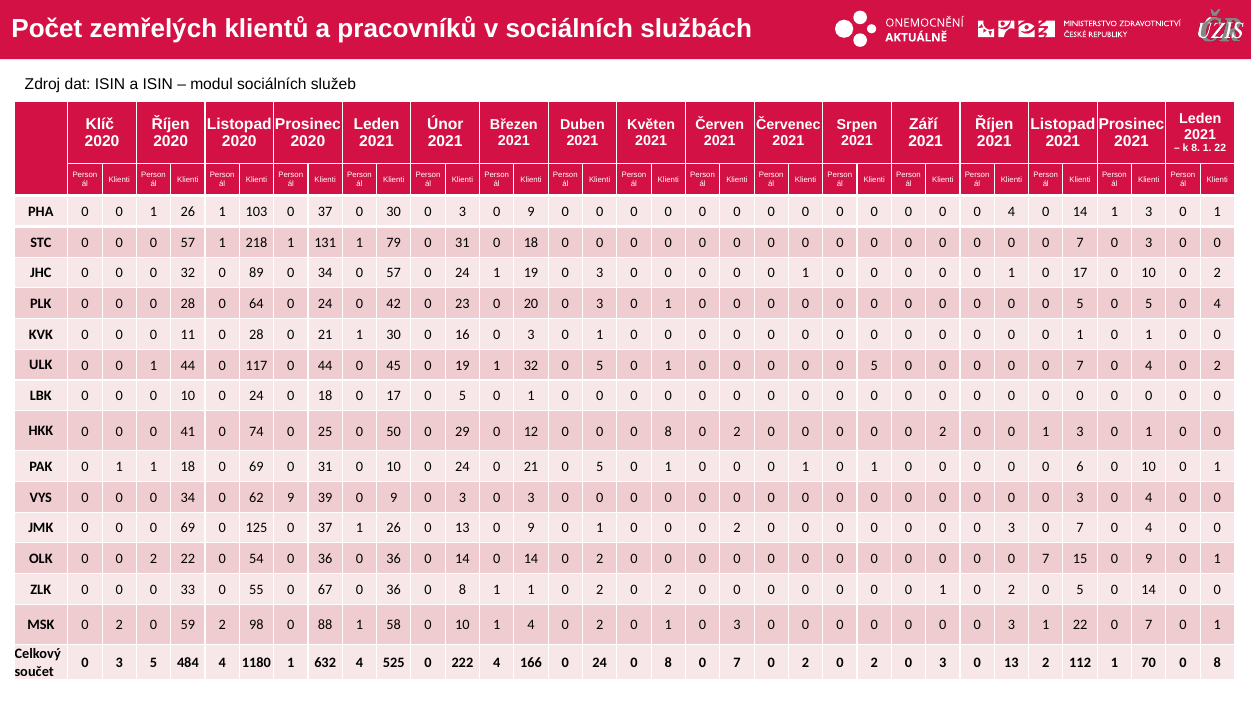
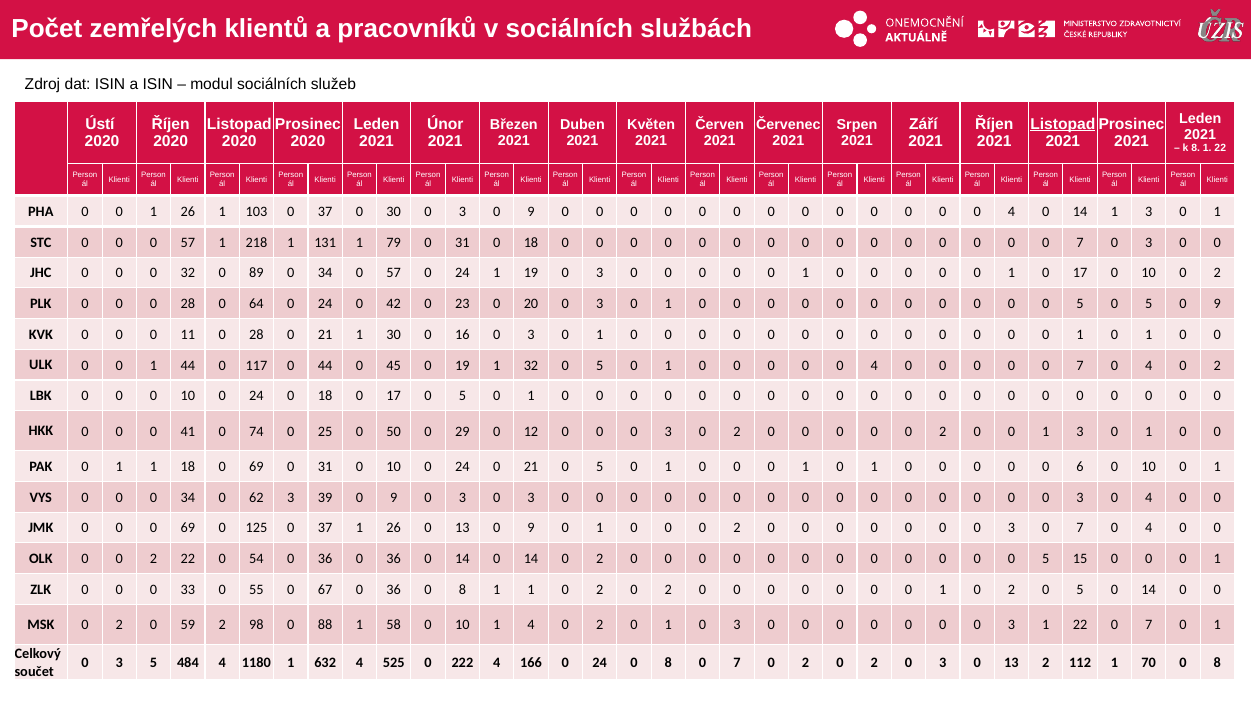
Klíč: Klíč -> Ústí (100, 124)
Listopad underline: none -> present (1063, 124)
5 0 4: 4 -> 9 (1217, 304)
5: 5 -> 4 (874, 365)
8: 8 -> 3 (668, 431)
62 9: 9 -> 3 (291, 497)
7: 7 -> 5 (1046, 559)
15 0 9: 9 -> 0 (1149, 559)
